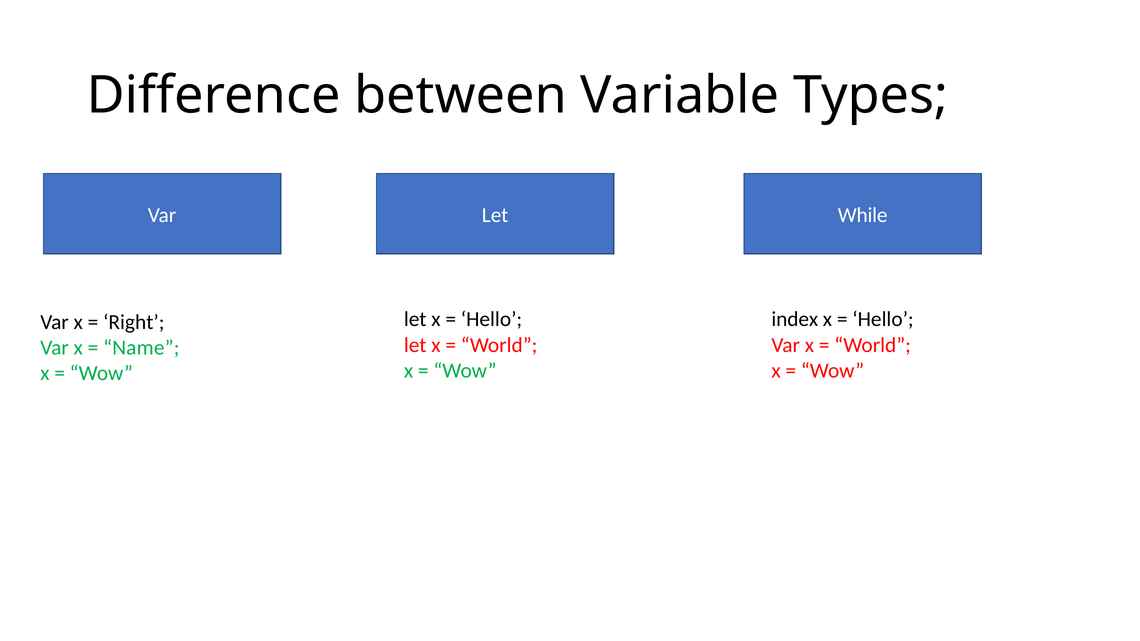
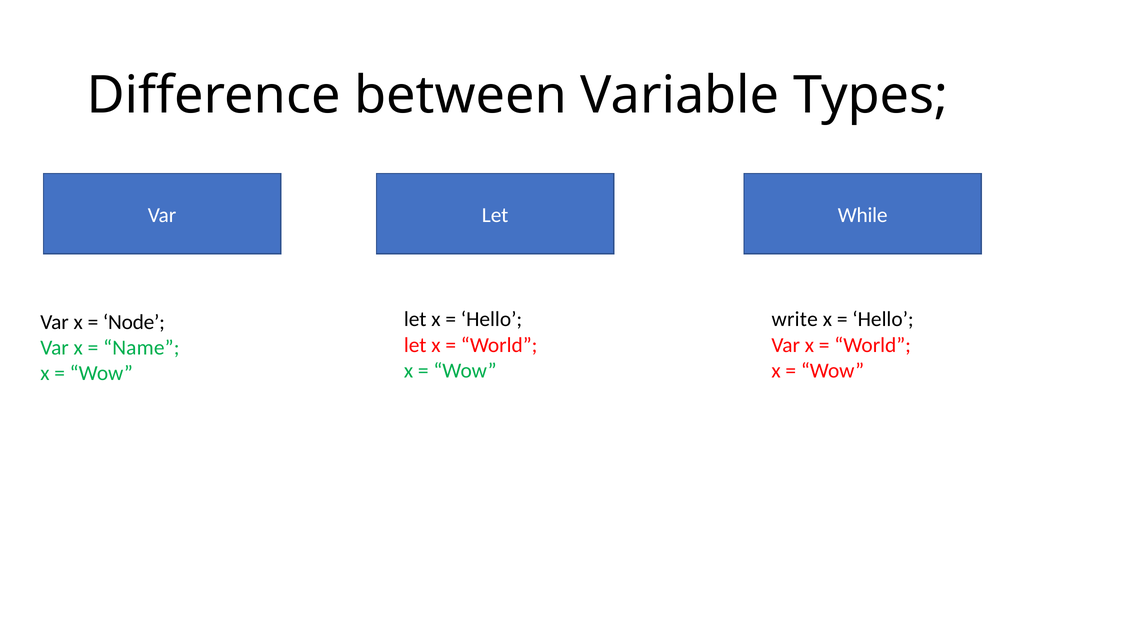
index: index -> write (795, 319)
Right: Right -> Node (134, 322)
